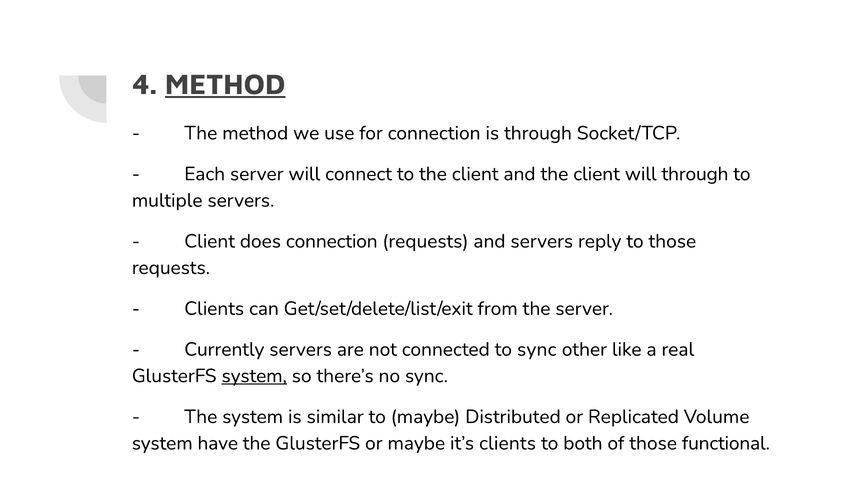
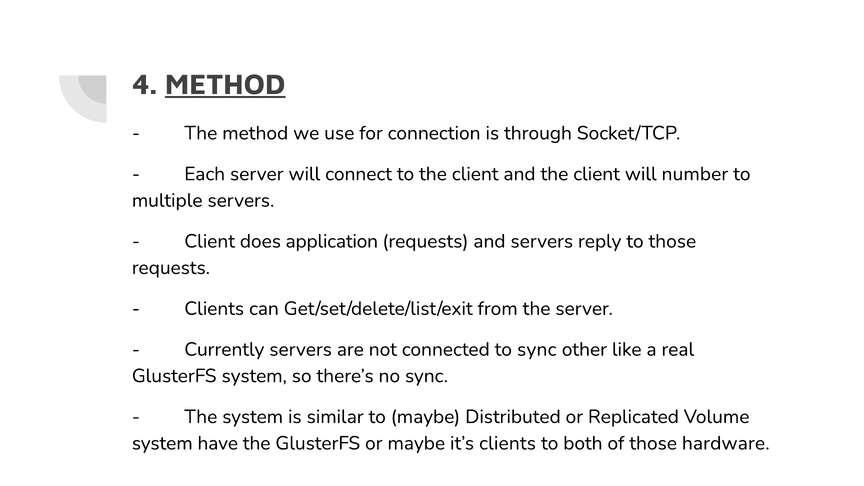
will through: through -> number (695, 174)
does connection: connection -> application (332, 241)
system underline: present -> none (254, 376)
functional: functional -> hardware (726, 443)
